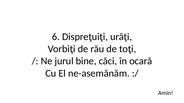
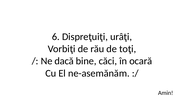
jurul: jurul -> dacă (64, 61)
